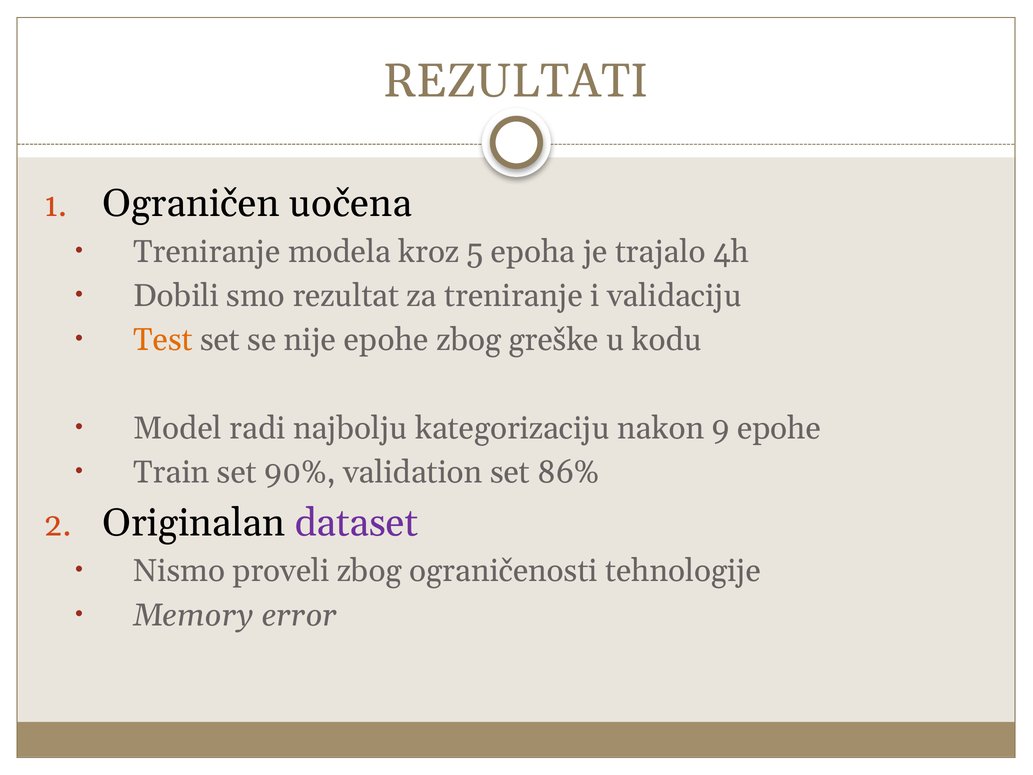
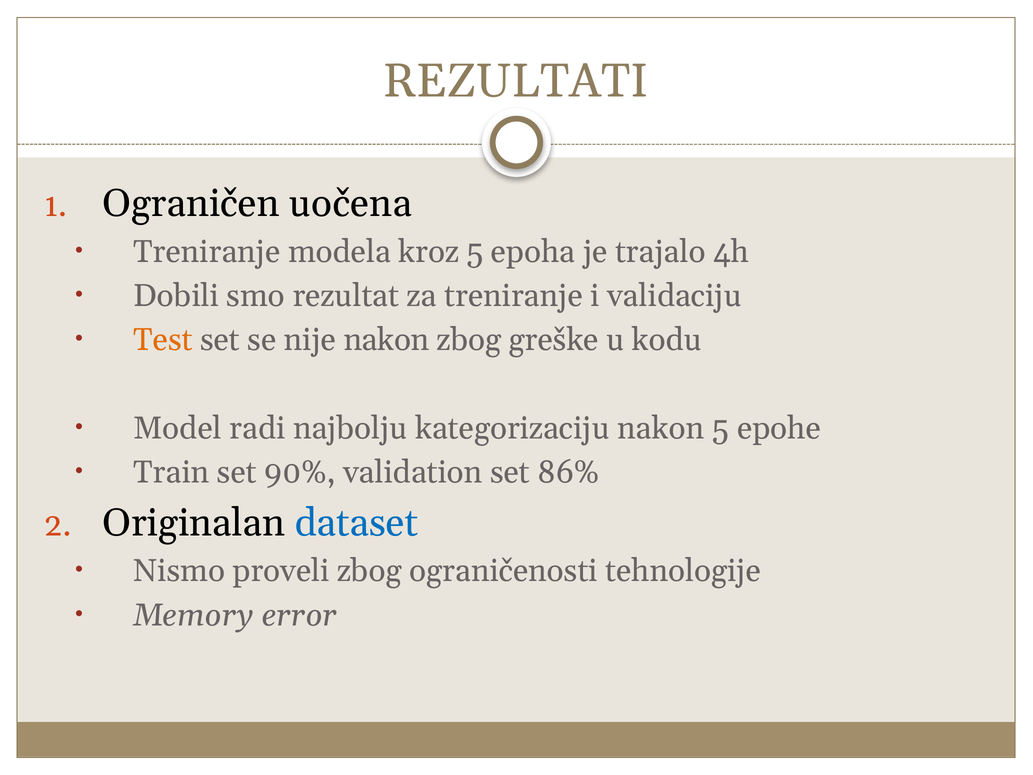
nije epohe: epohe -> nakon (386, 340)
nakon 9: 9 -> 5 (721, 428)
dataset colour: purple -> blue (356, 523)
